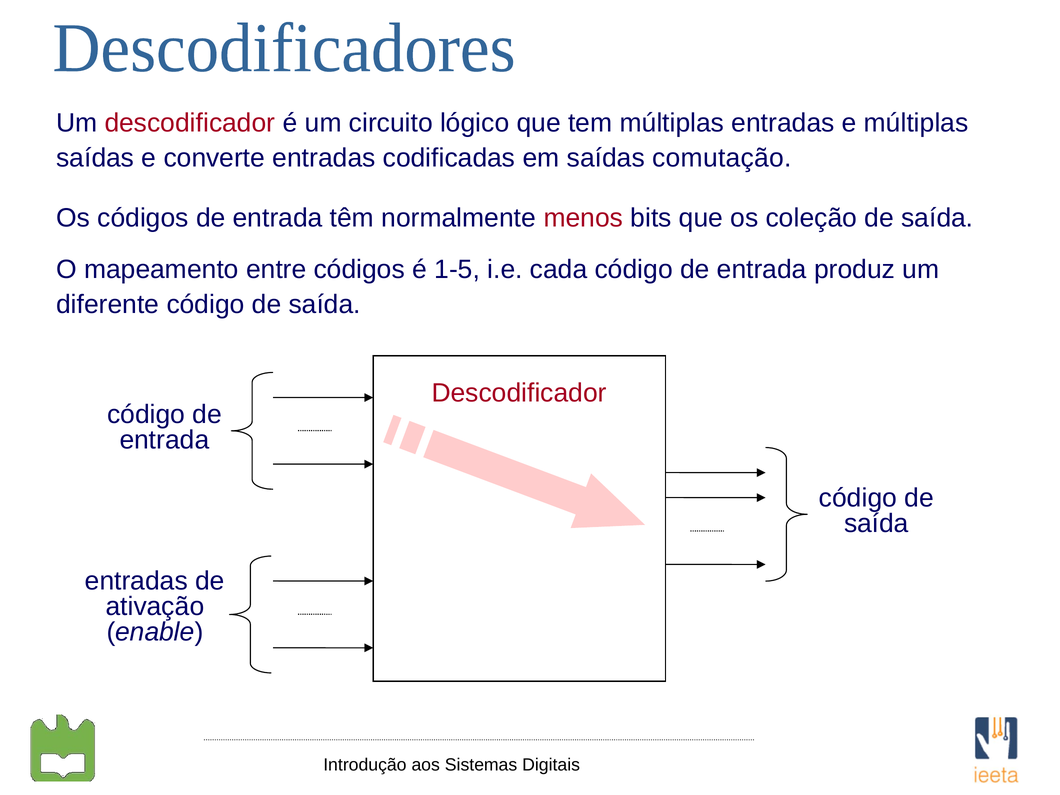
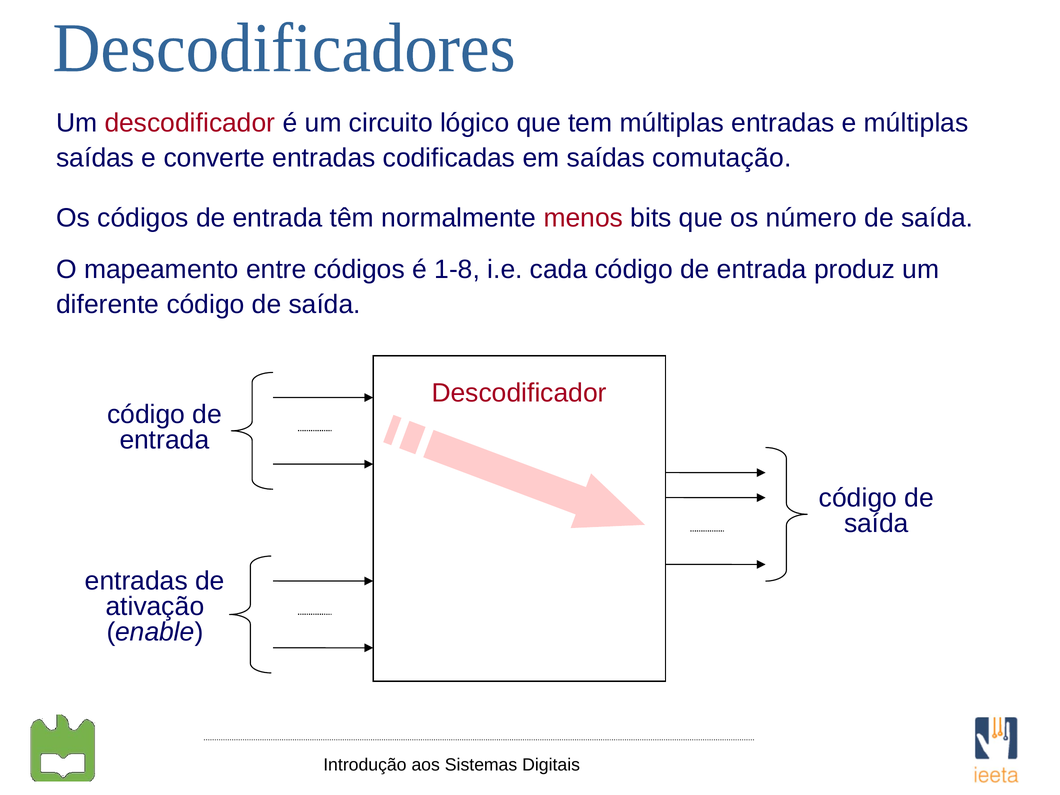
coleção: coleção -> número (811, 218)
1-5: 1-5 -> 1-8 (457, 269)
